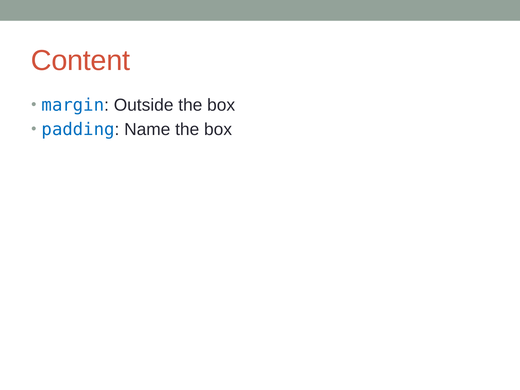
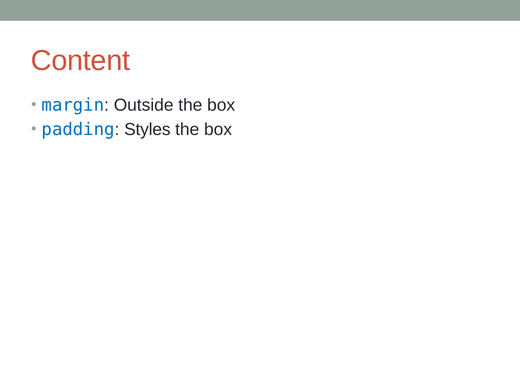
Name: Name -> Styles (147, 129)
